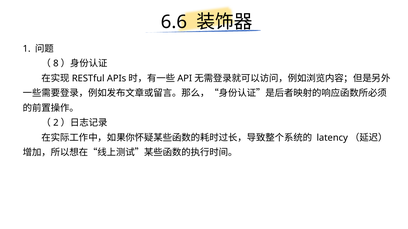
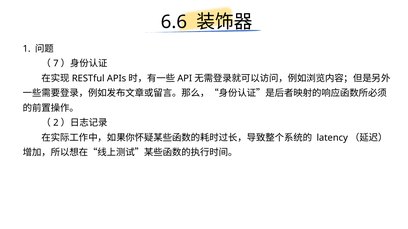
8: 8 -> 7 (56, 64)
